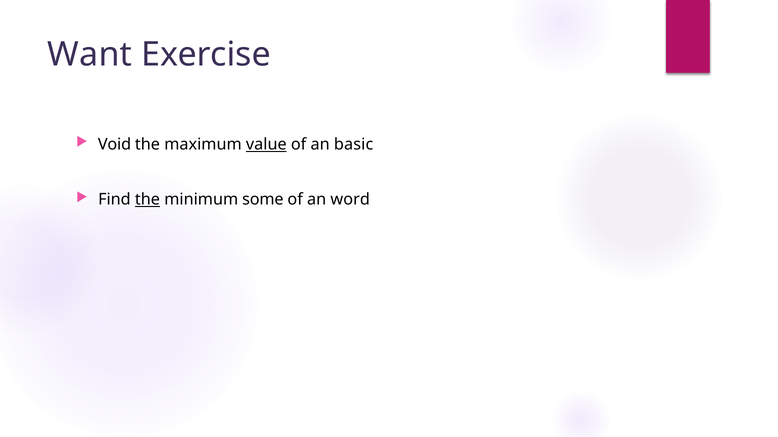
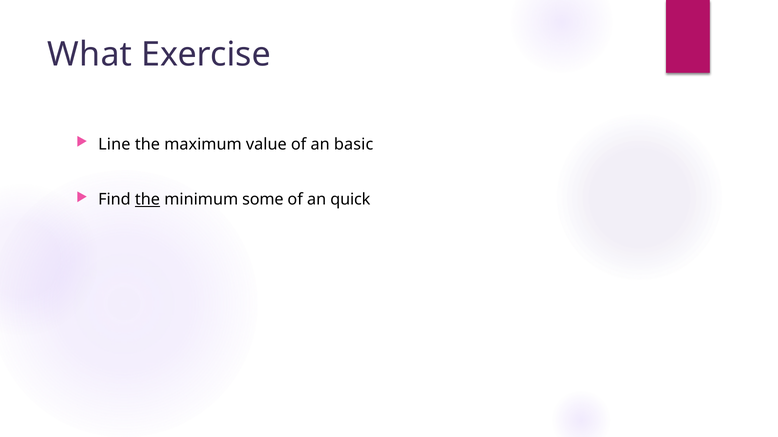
Want: Want -> What (90, 55)
Void: Void -> Line (114, 145)
value underline: present -> none (266, 145)
word: word -> quick (350, 200)
